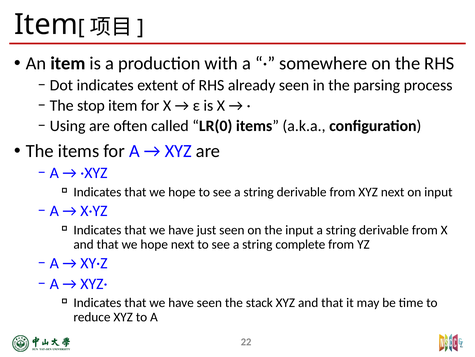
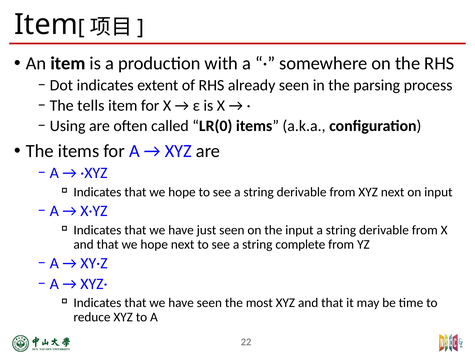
stop: stop -> tells (91, 105)
stack: stack -> most (259, 302)
